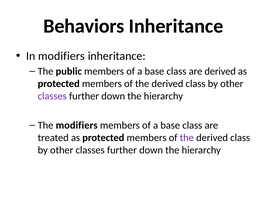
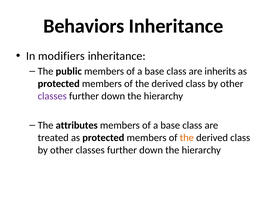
are derived: derived -> inherits (220, 71)
The modifiers: modifiers -> attributes (77, 125)
the colour: purple -> orange (187, 138)
